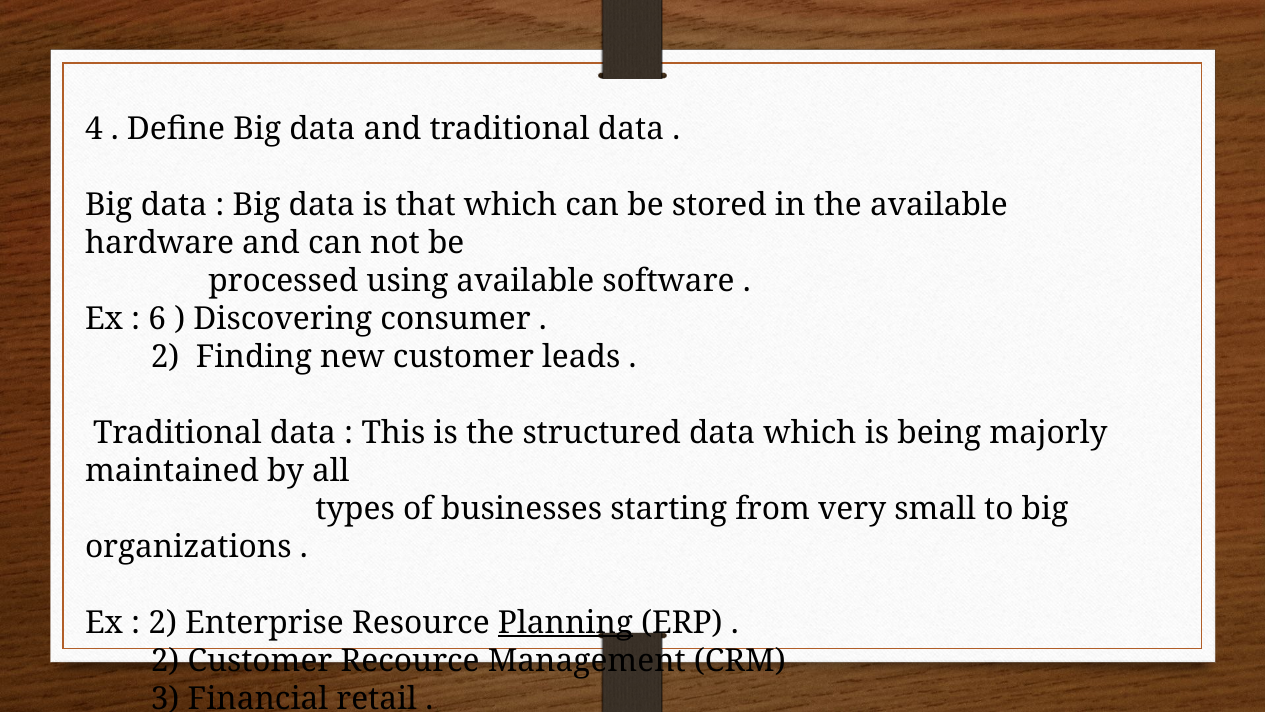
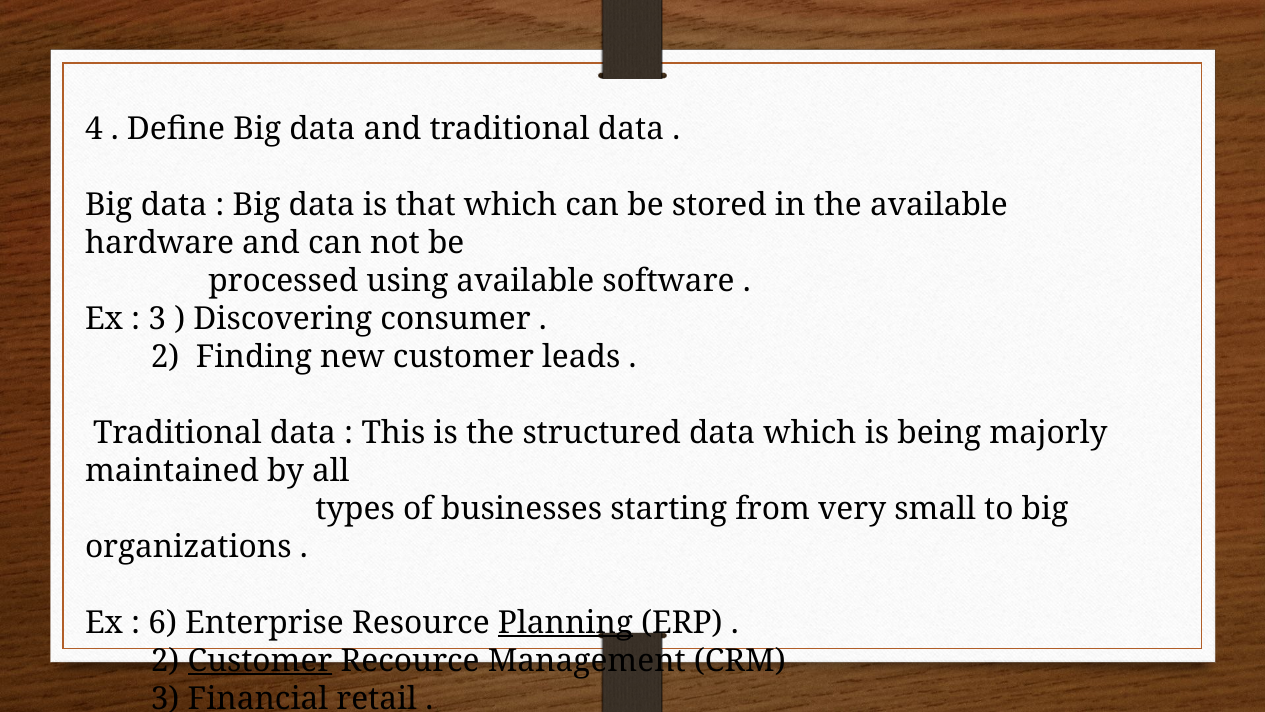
6: 6 -> 3 (157, 319)
2: 2 -> 6 (163, 622)
Customer underline: none -> present (260, 660)
